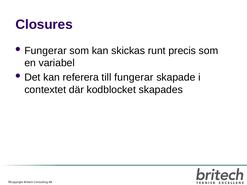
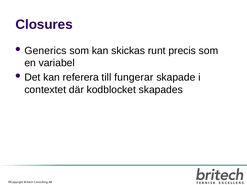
Fungerar: Fungerar -> Generics (46, 51)
